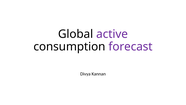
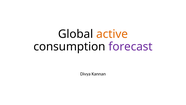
active colour: purple -> orange (112, 34)
